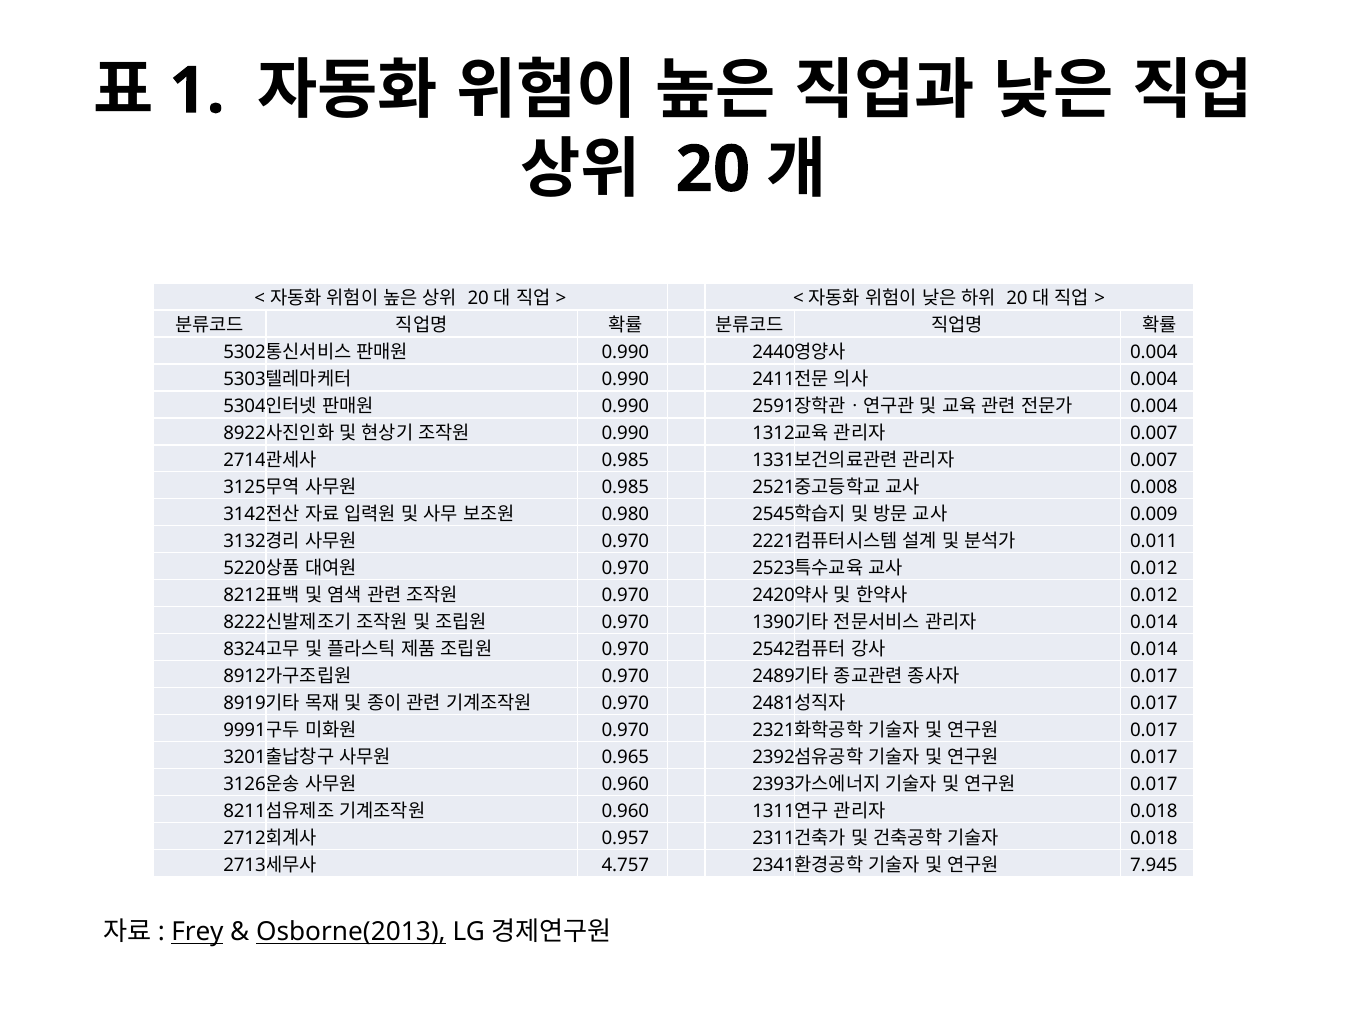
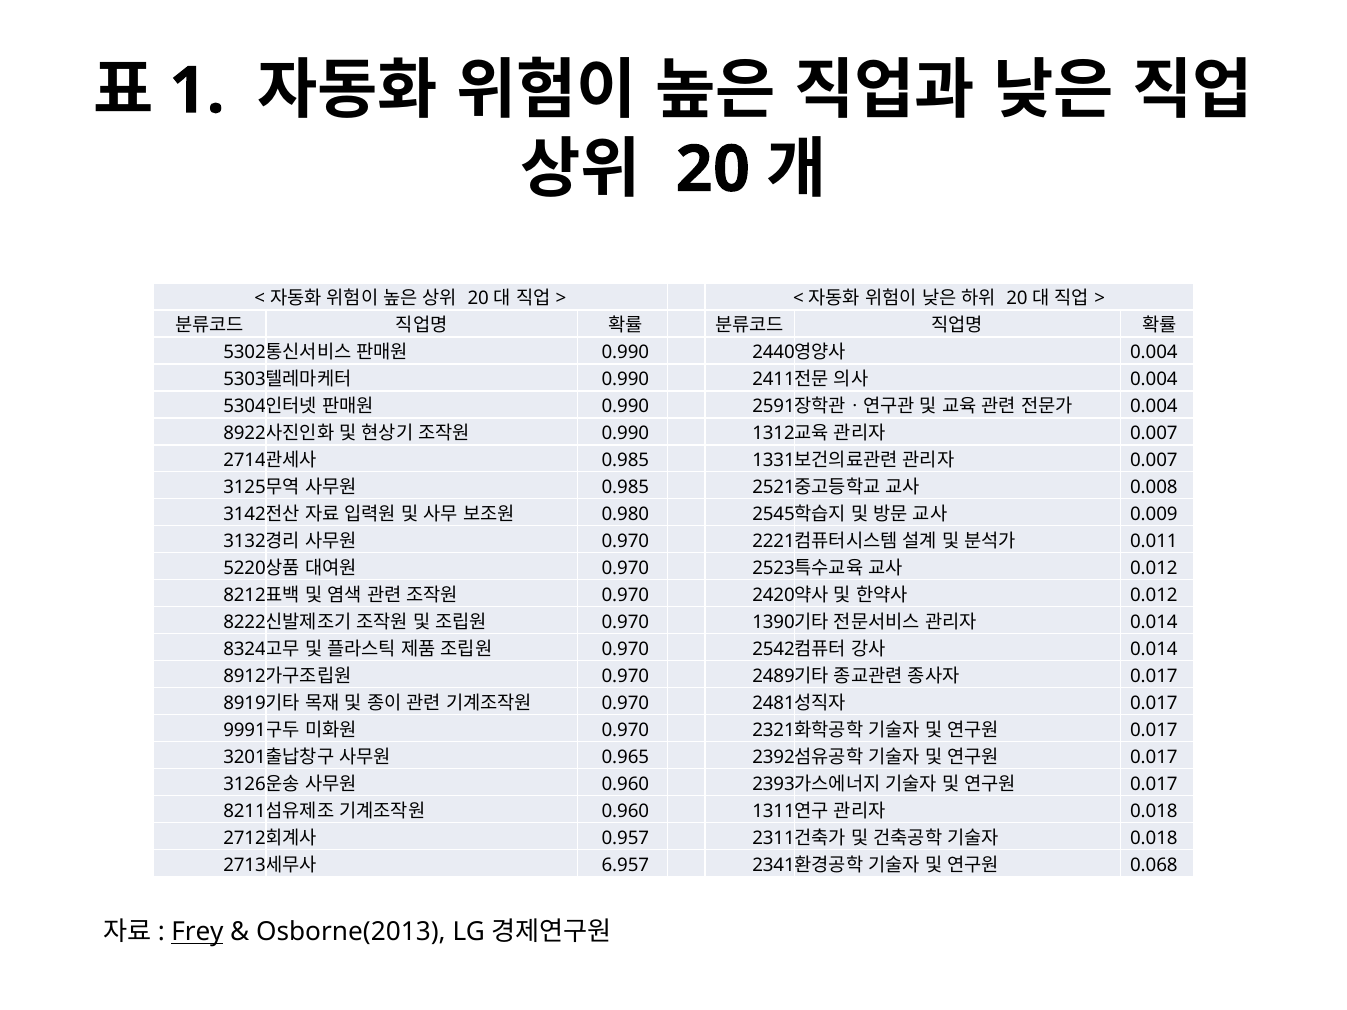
4.757: 4.757 -> 6.957 (625, 865)
7.945: 7.945 -> 0.068 (1154, 865)
Osborne(2013 underline: present -> none (351, 932)
